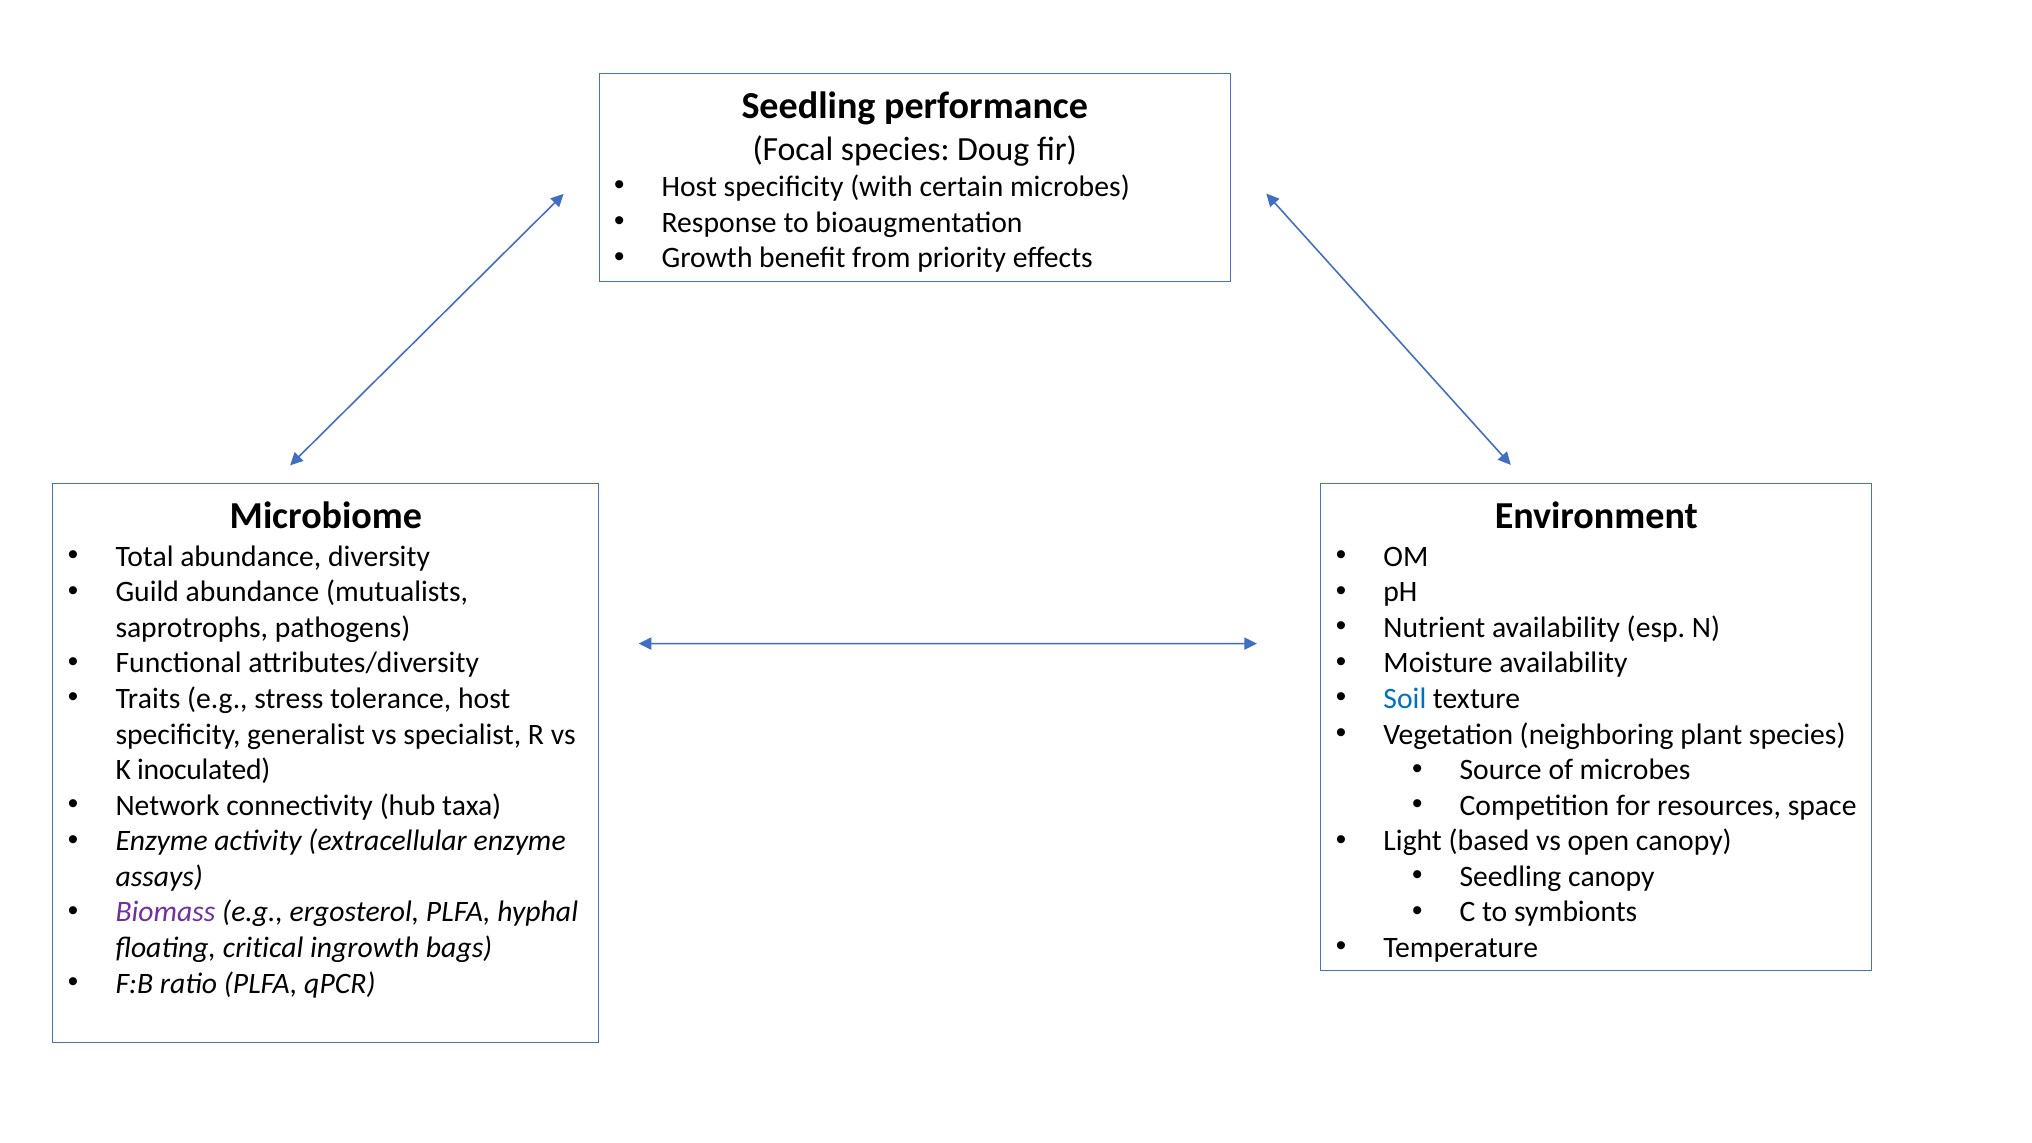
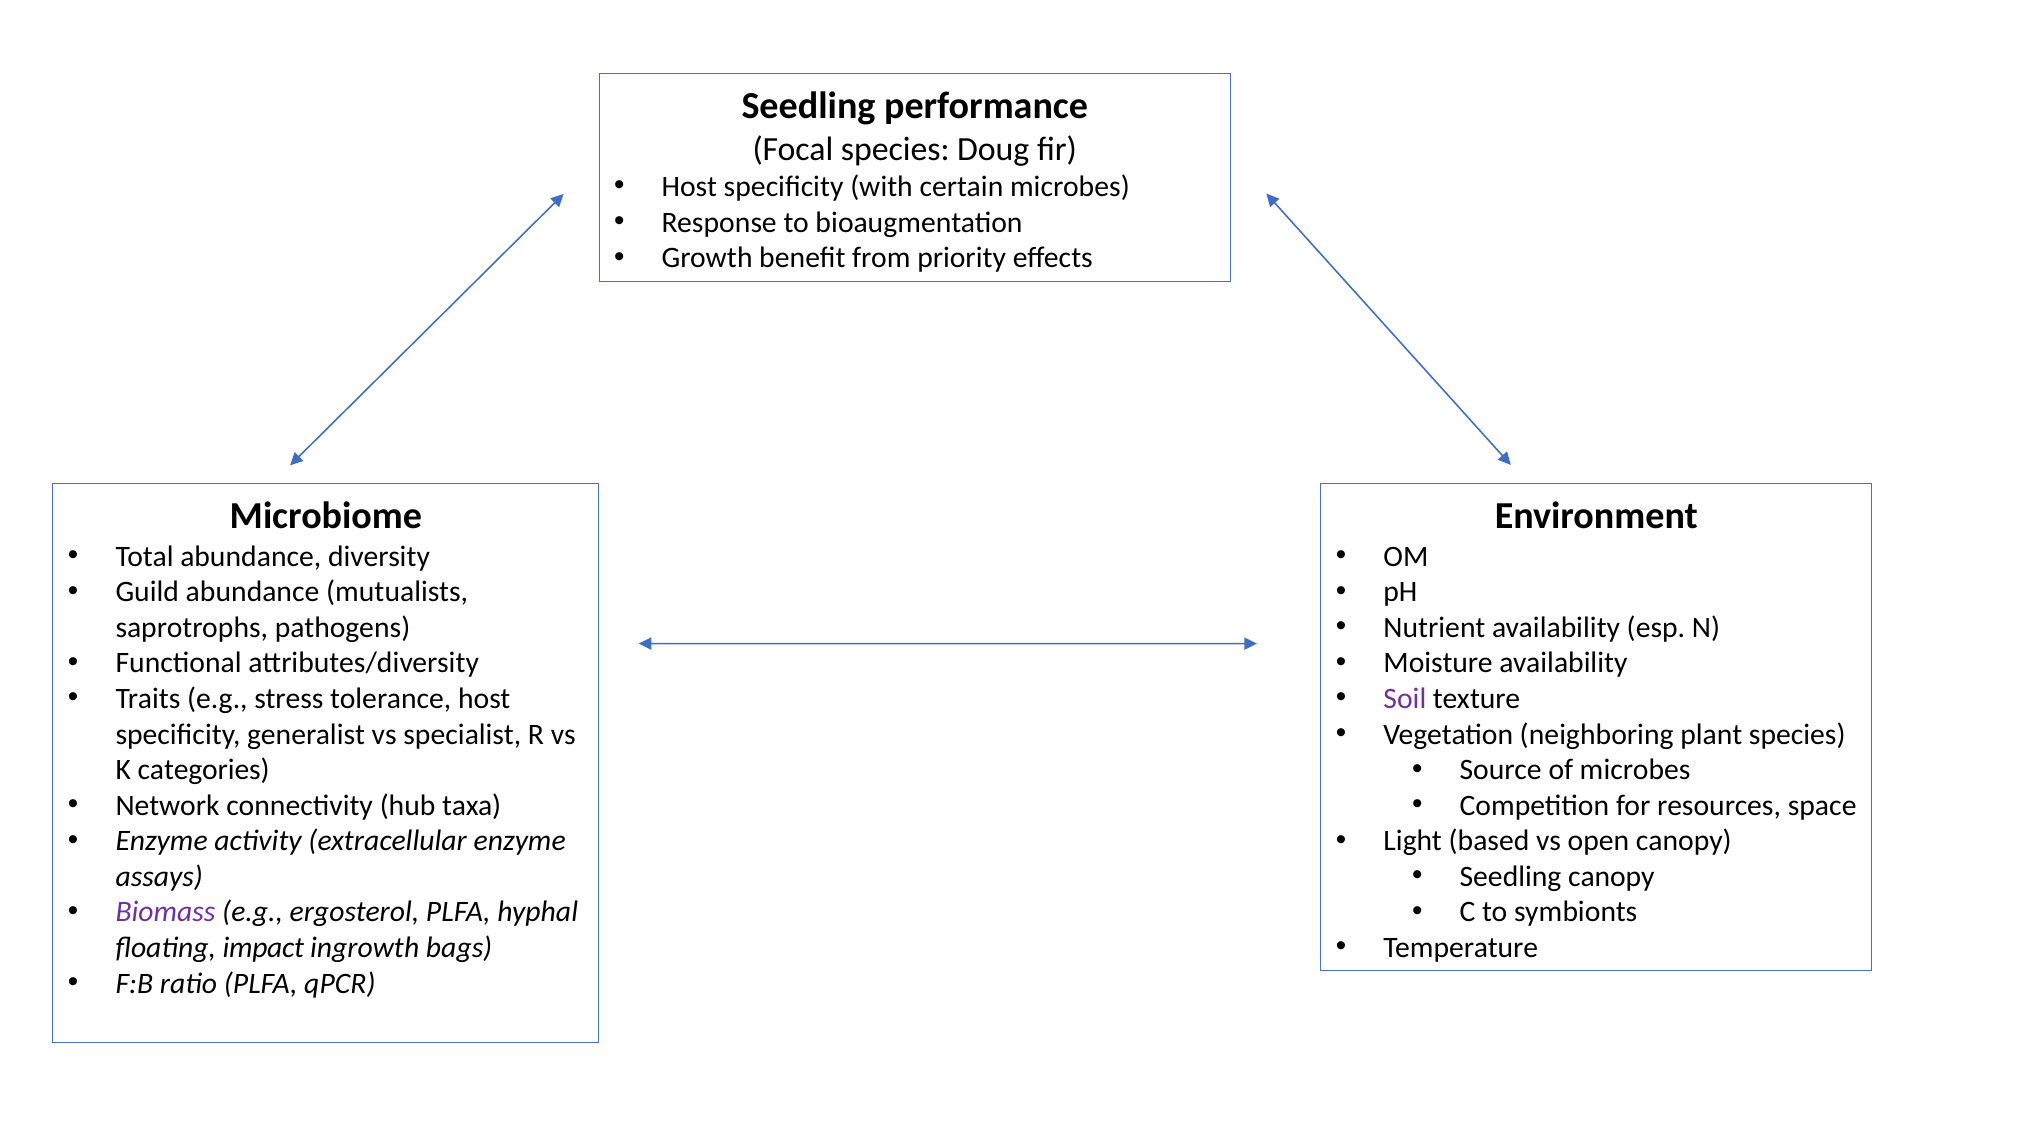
Soil colour: blue -> purple (1405, 699)
inoculated: inoculated -> categories (204, 770)
critical: critical -> impact (263, 948)
